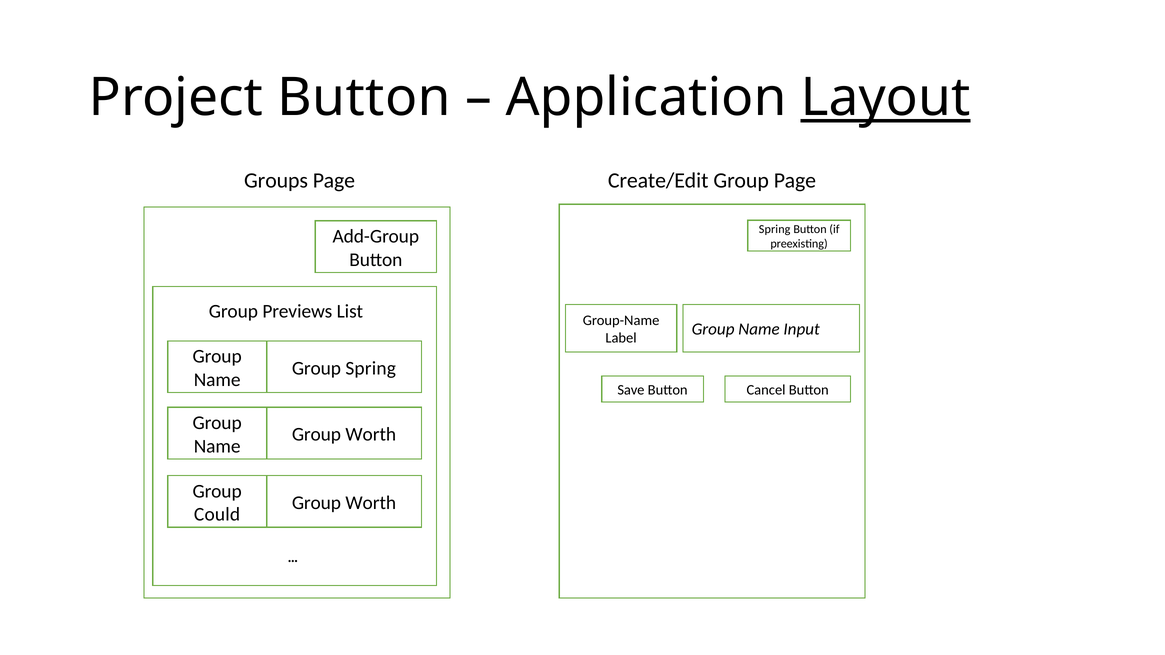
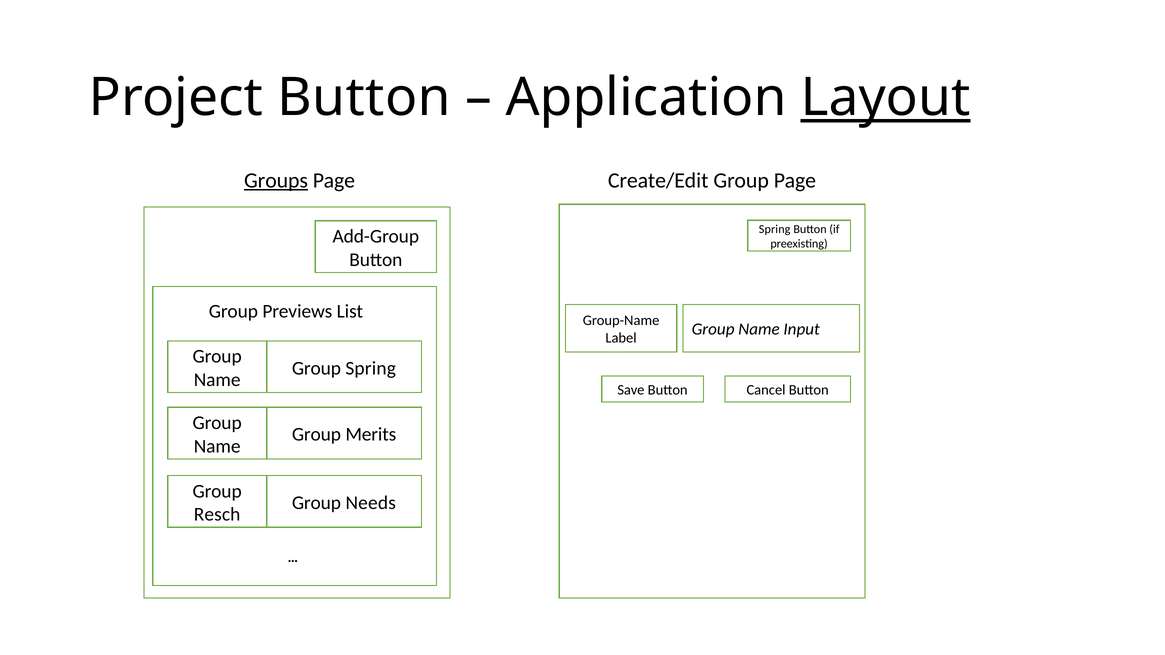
Groups underline: none -> present (276, 180)
Worth: Worth -> Merits (371, 435)
Worth: Worth -> Needs (371, 503)
Could: Could -> Resch (217, 515)
